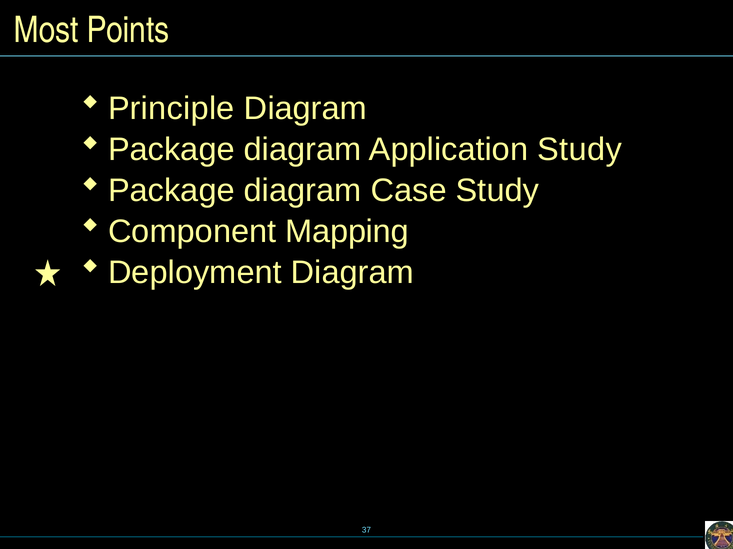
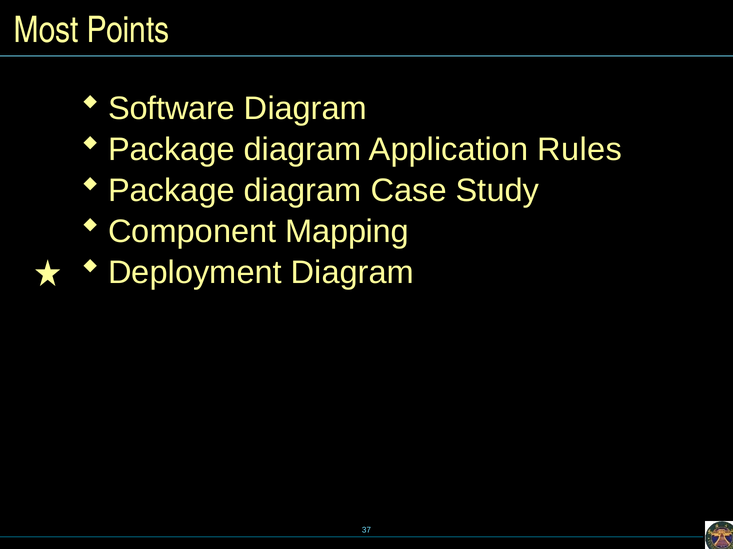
Principle: Principle -> Software (172, 109)
Application Study: Study -> Rules (580, 150)
